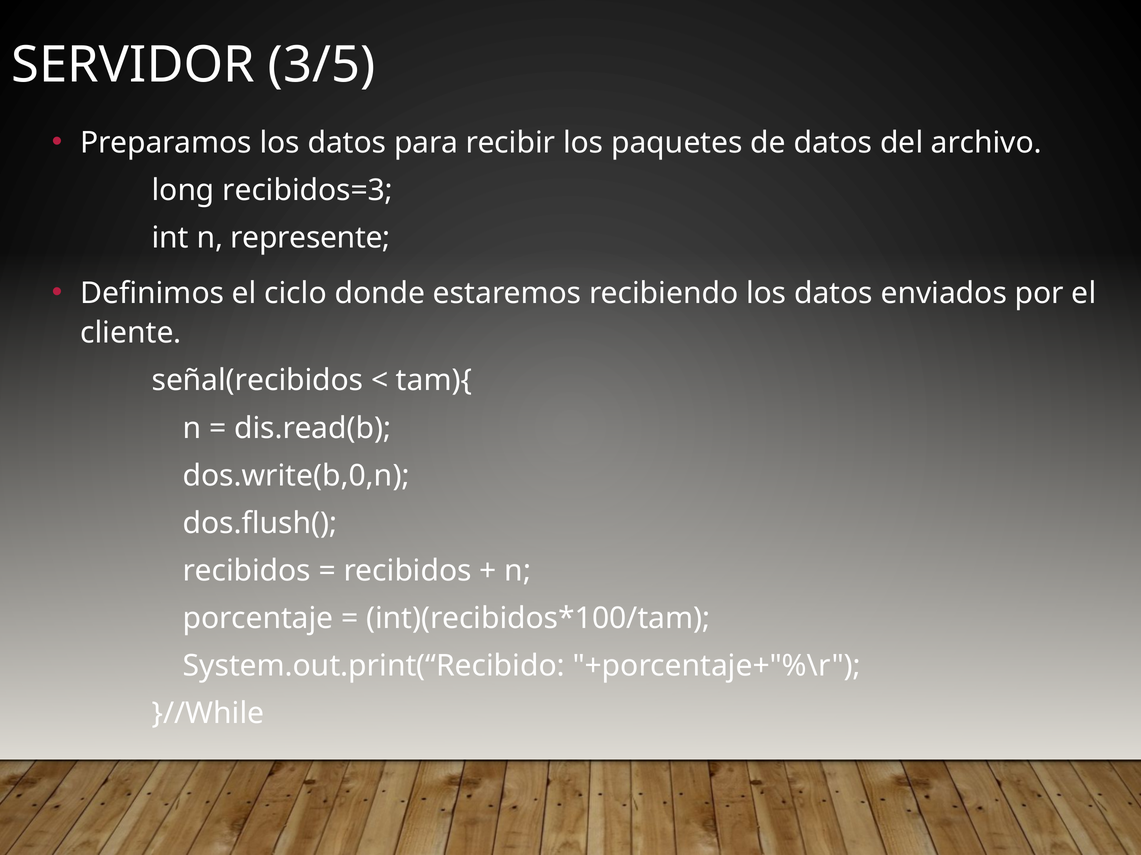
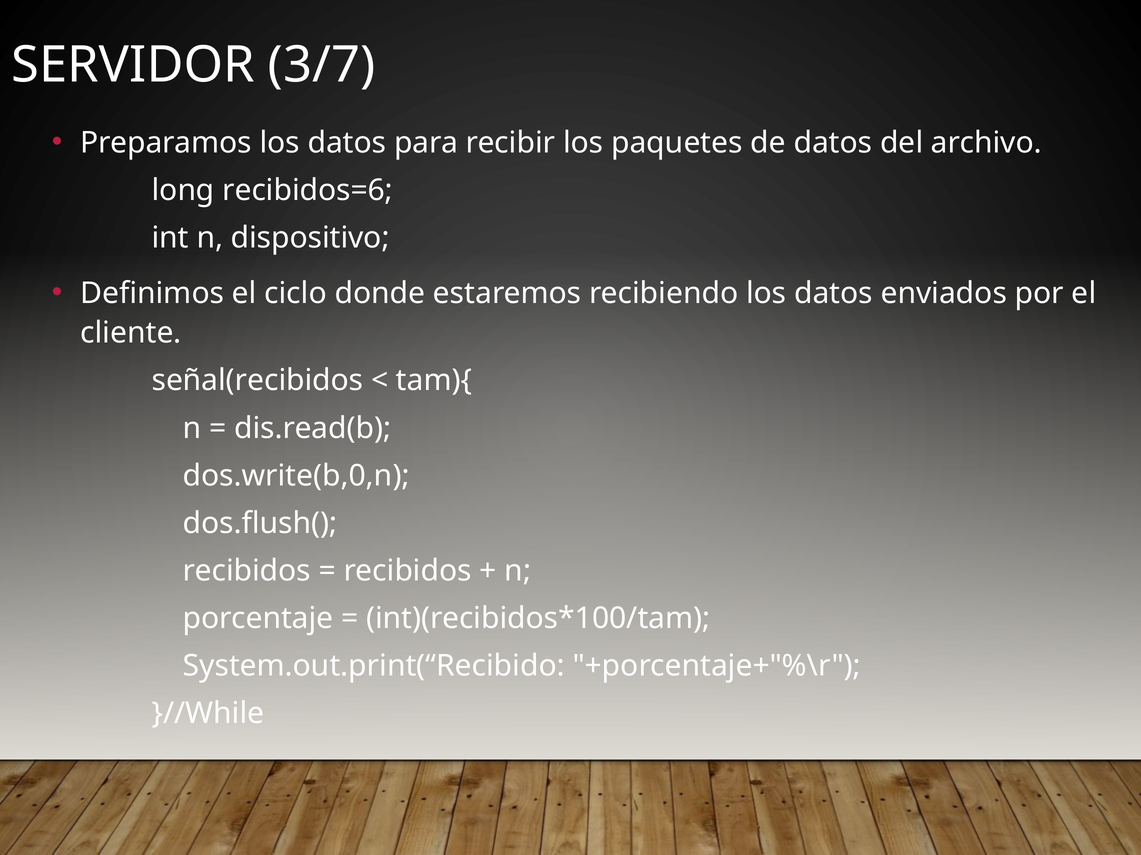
3/5: 3/5 -> 3/7 (322, 65)
recibidos=3: recibidos=3 -> recibidos=6 (308, 190)
represente: represente -> dispositivo (310, 238)
